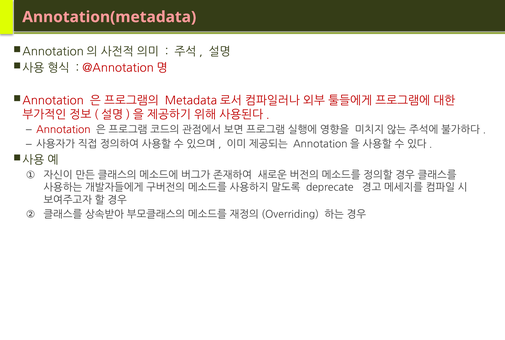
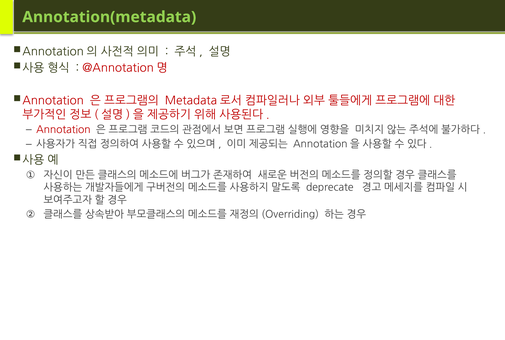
Annotation(metadata colour: pink -> light green (109, 17)
